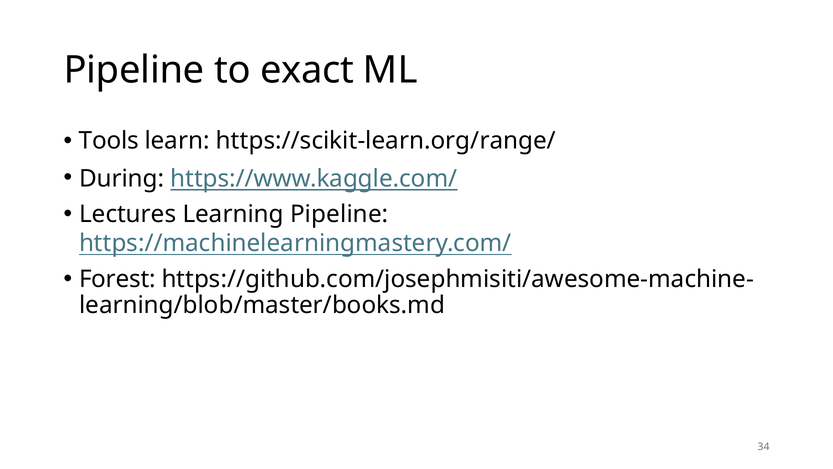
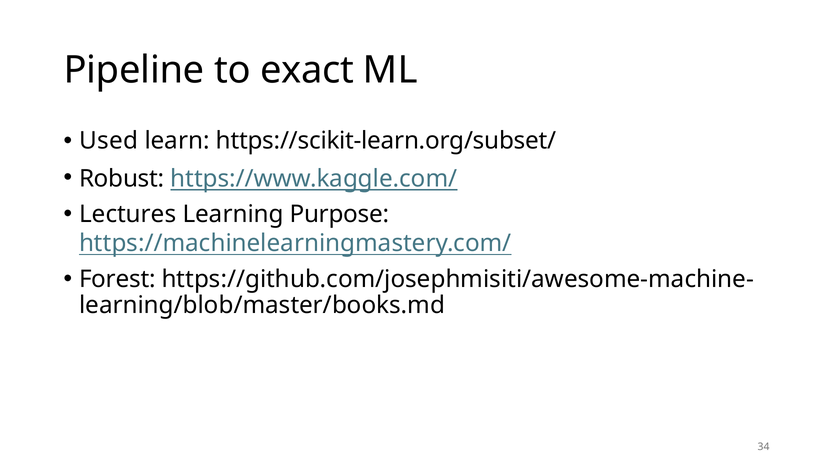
Tools: Tools -> Used (109, 141)
https://scikit-learn.org/range/: https://scikit-learn.org/range/ -> https://scikit-learn.org/subset/ (386, 141)
During: During -> Robust (122, 179)
Learning Pipeline: Pipeline -> Purpose (339, 214)
